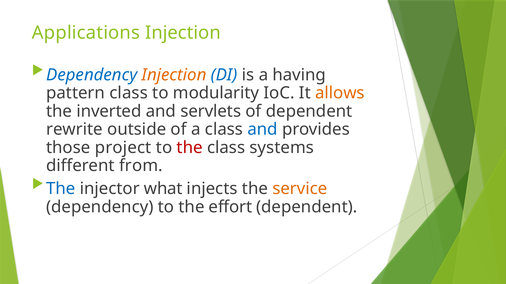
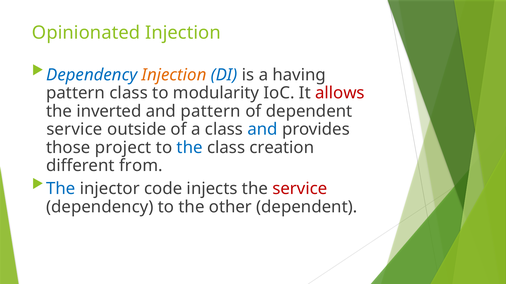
Applications: Applications -> Opinionated (86, 33)
allows colour: orange -> red (340, 93)
and servlets: servlets -> pattern (211, 111)
rewrite: rewrite -> service (74, 130)
the colour: red -> blue (190, 148)
systems: systems -> creation (282, 148)
what: what -> code (163, 189)
service colour: orange -> red (300, 189)
effort: effort -> other (230, 207)
